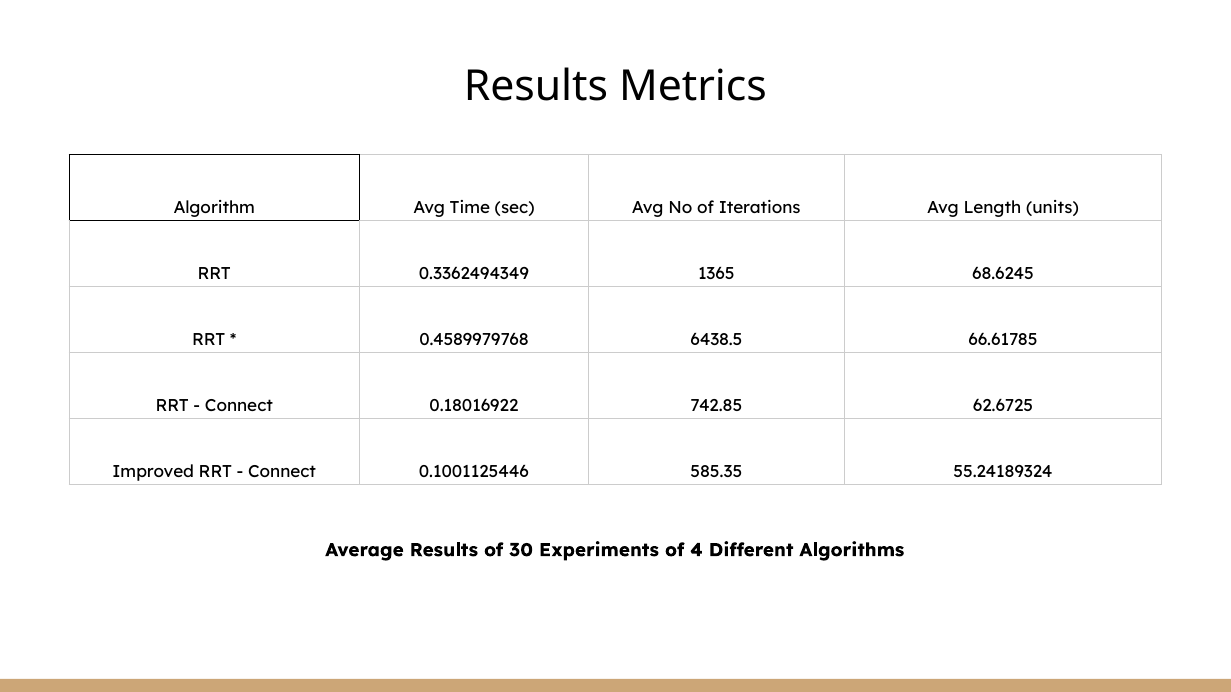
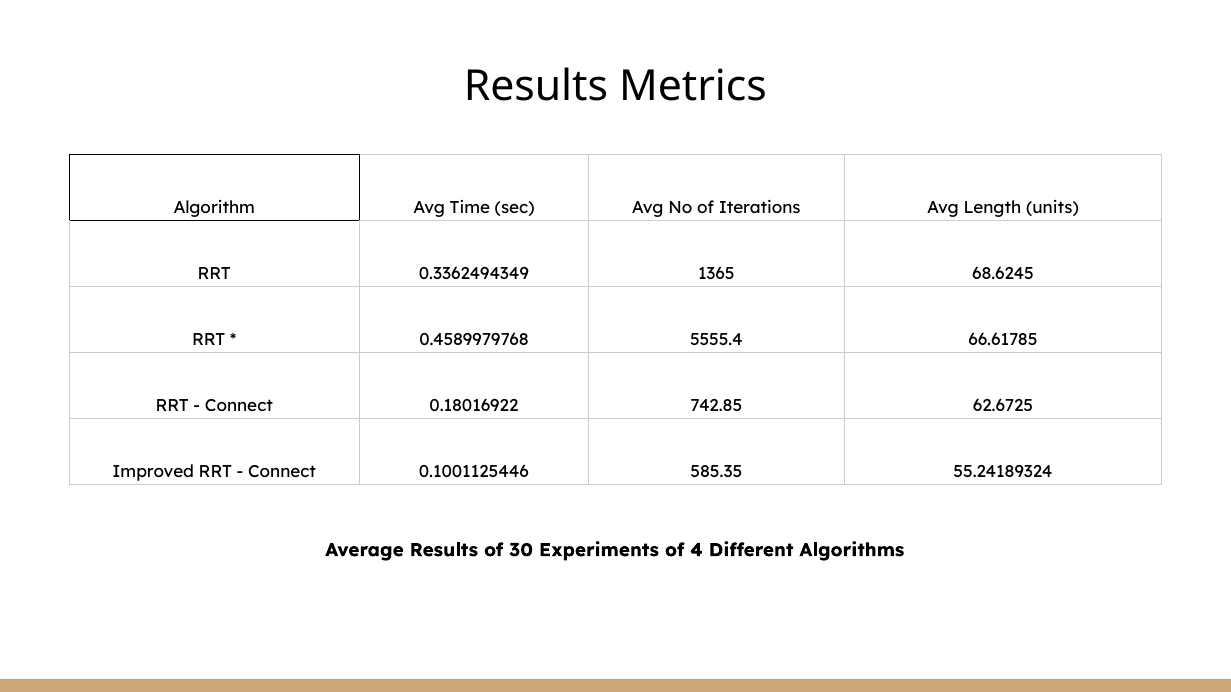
6438.5: 6438.5 -> 5555.4 (716, 340)
